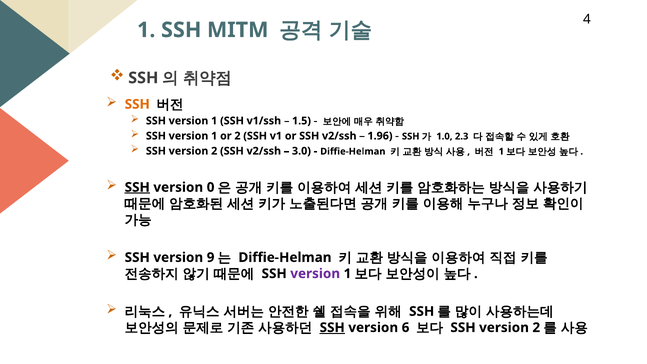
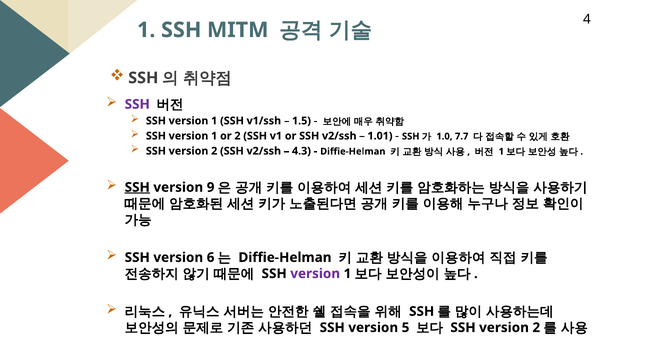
SSH colour: orange -> purple (137, 104)
1.96: 1.96 -> 1.01 (380, 136)
2.3: 2.3 -> 7.7 (462, 136)
3.0: 3.0 -> 4.3 (301, 151)
0: 0 -> 9 (211, 187)
9: 9 -> 6 (211, 257)
SSH underline: present -> none (332, 328)
6: 6 -> 5 (406, 328)
